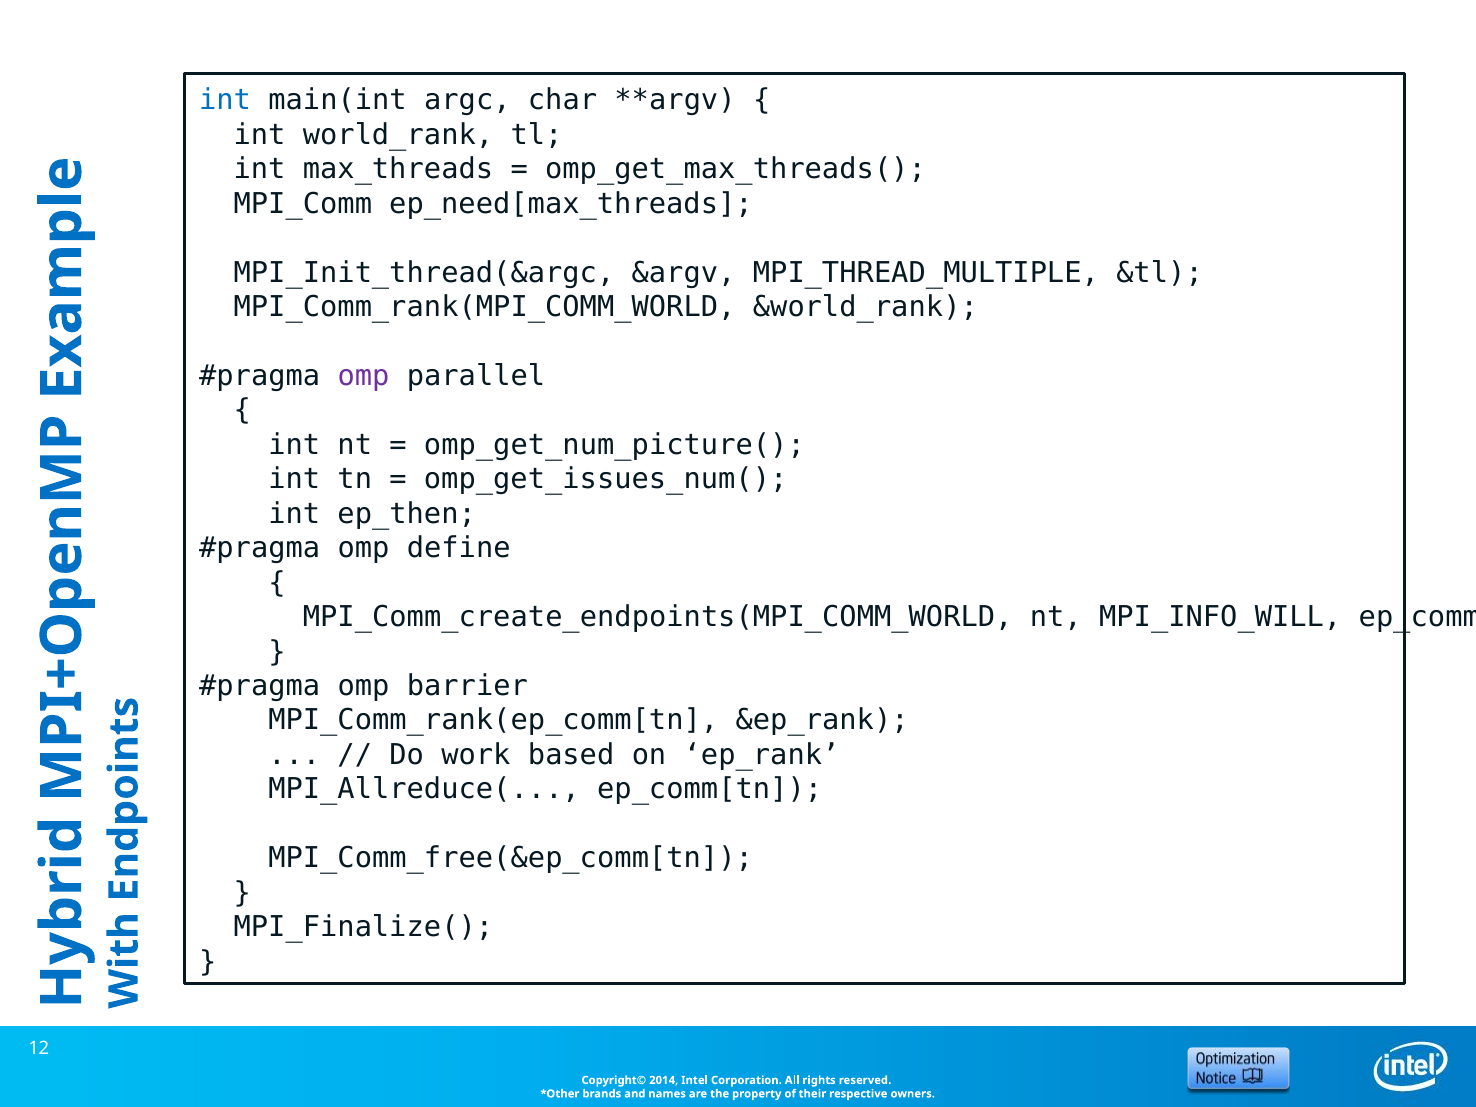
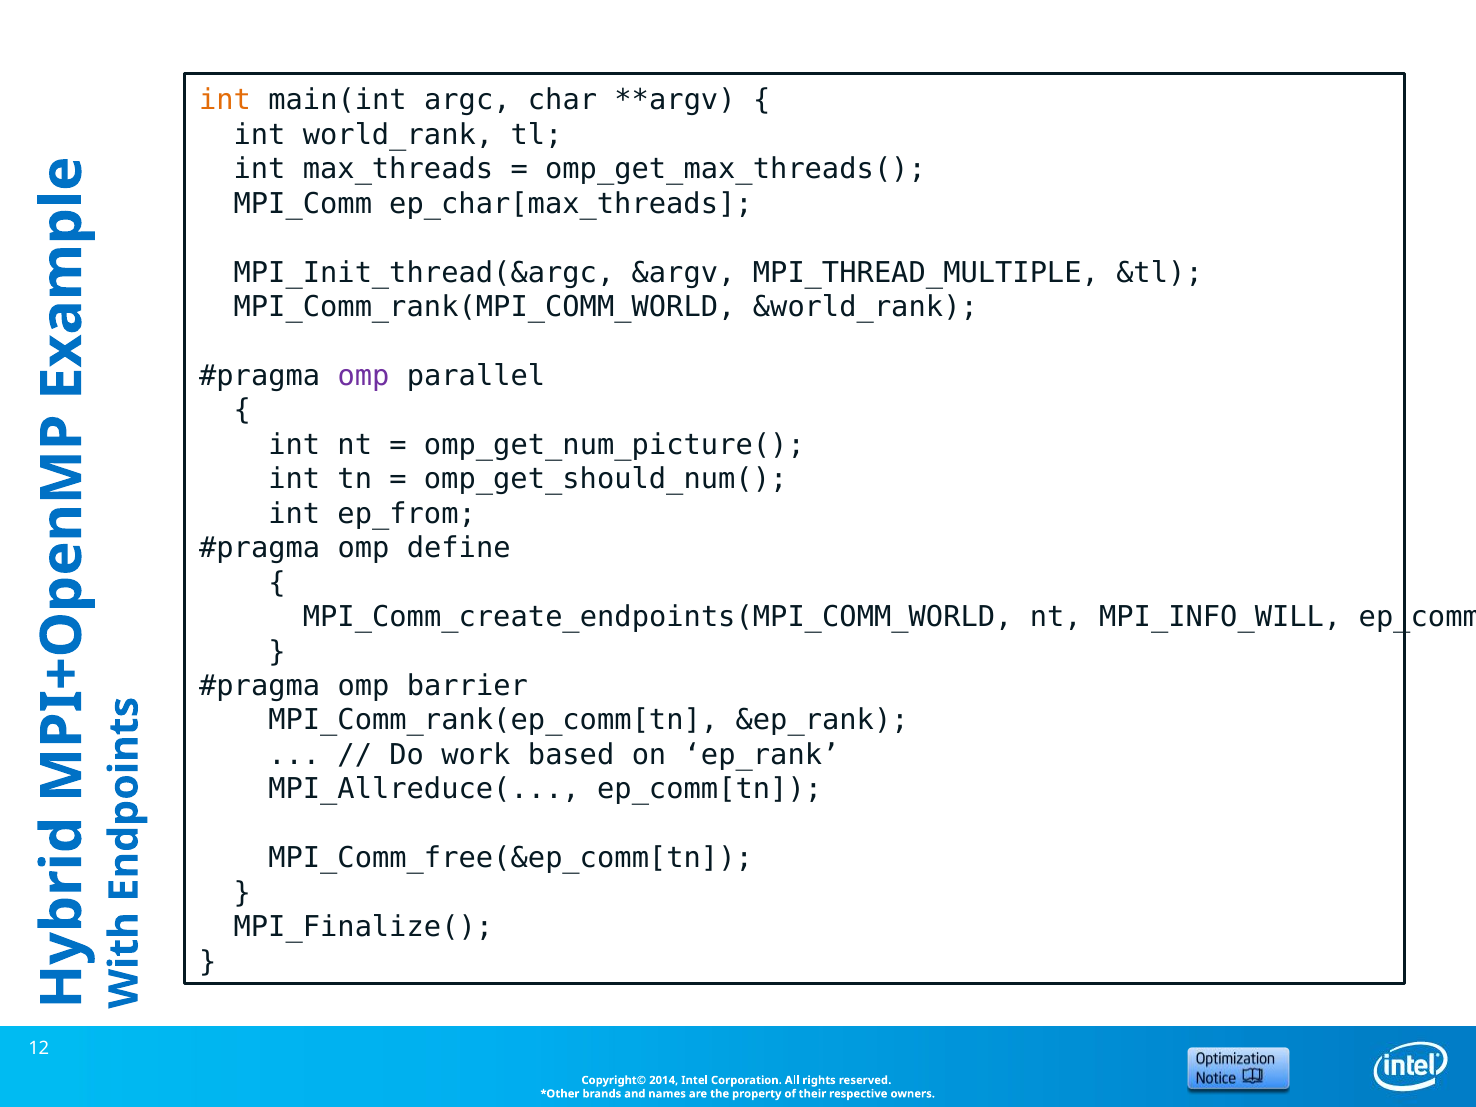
int colour: blue -> orange (225, 100)
ep_need[max_threads: ep_need[max_threads -> ep_char[max_threads (571, 204)
omp_get_issues_num(: omp_get_issues_num( -> omp_get_should_num( (606, 479)
ep_then: ep_then -> ep_from (407, 514)
